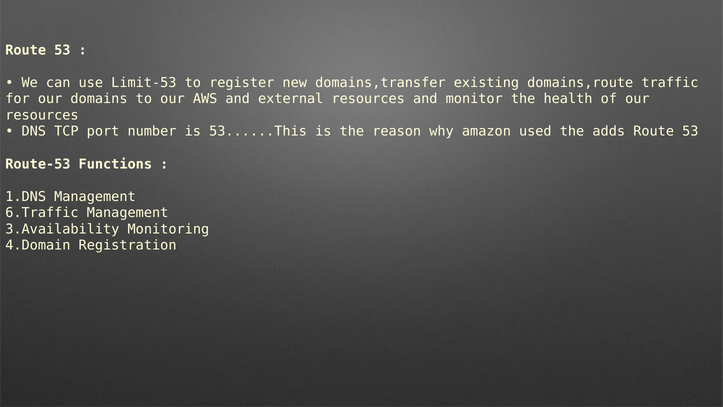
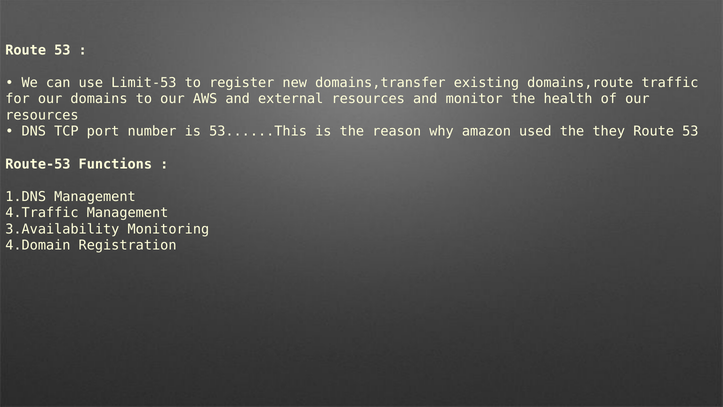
adds: adds -> they (609, 131)
6.Traffic: 6.Traffic -> 4.Traffic (42, 213)
